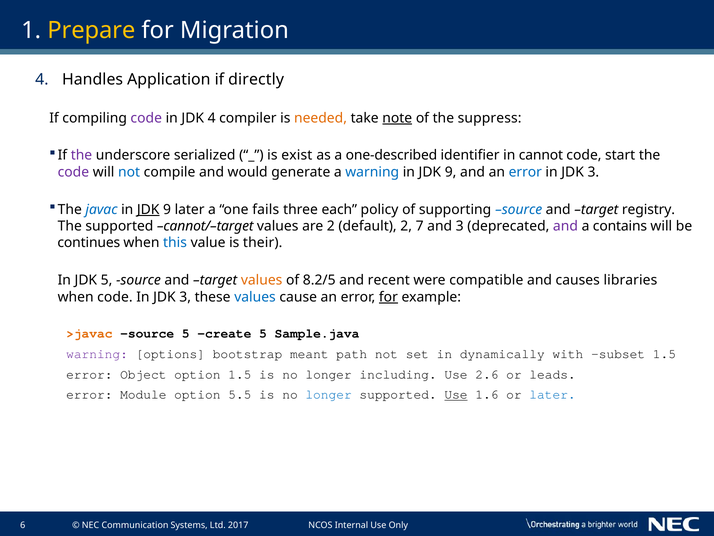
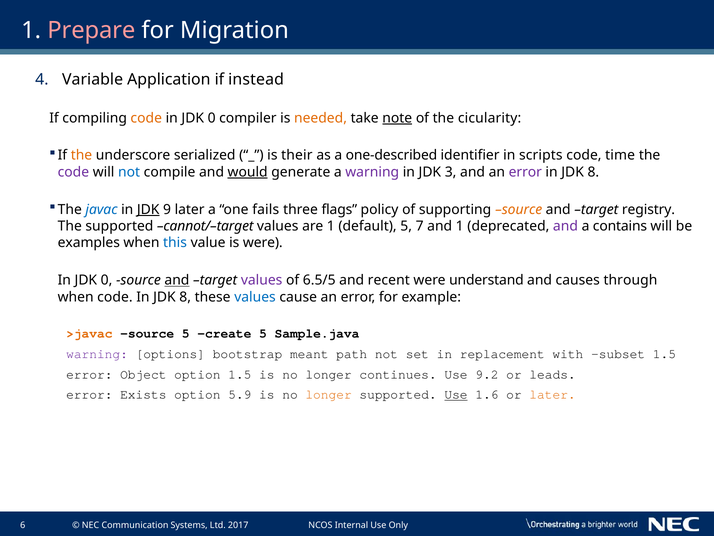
Prepare colour: yellow -> pink (91, 30)
Handles: Handles -> Variable (93, 79)
directly: directly -> instead (256, 79)
code colour: purple -> orange (146, 118)
4: 4 -> 0 (212, 118)
suppress: suppress -> cicularity (490, 118)
the colour: purple -> orange (81, 155)
exist: exist -> their (297, 155)
cannot: cannot -> scripts (541, 155)
start: start -> time (620, 155)
would underline: none -> present (248, 172)
warning colour: blue -> purple (372, 172)
9: 9 -> 3 (451, 172)
error colour: blue -> purple (525, 172)
3: 3 -> 8 (593, 172)
each: each -> flags (339, 209)
source colour: blue -> orange (519, 209)
are 2: 2 -> 1 (331, 226)
default 2: 2 -> 5 (406, 226)
and 3: 3 -> 1 (460, 226)
continues: continues -> examples (89, 243)
is their: their -> were (263, 243)
5: 5 -> 0 (107, 280)
and underline: none -> present (177, 280)
values colour: orange -> purple (262, 280)
8.2/5: 8.2/5 -> 6.5/5 (319, 280)
compatible: compatible -> understand (486, 280)
libraries: libraries -> through (630, 280)
3: 3 -> 8 (185, 297)
for underline: present -> none (388, 297)
dynamically: dynamically -> replacement (502, 354)
including: including -> continues (398, 374)
2.6: 2.6 -> 9.2 (487, 374)
Module: Module -> Exists (143, 394)
5.5: 5.5 -> 5.9 (240, 394)
longer colour: blue -> orange (329, 394)
later colour: blue -> orange (553, 394)
